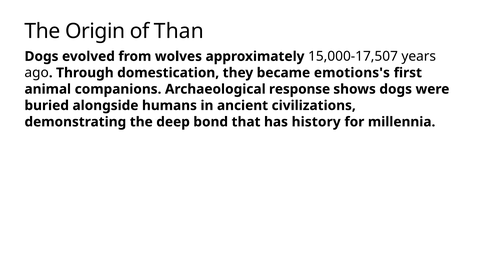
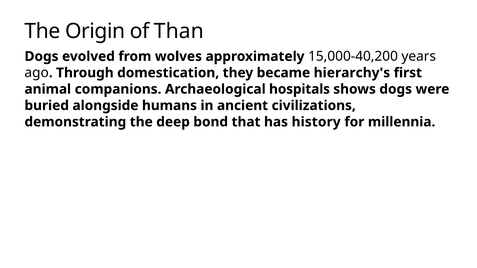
15,000-17,507: 15,000-17,507 -> 15,000-40,200 (353, 56)
emotions's: emotions's -> hierarchy's (352, 73)
response: response -> hospitals (300, 89)
